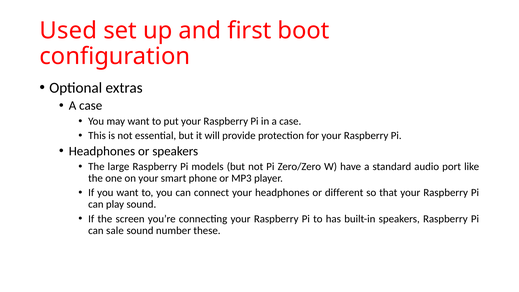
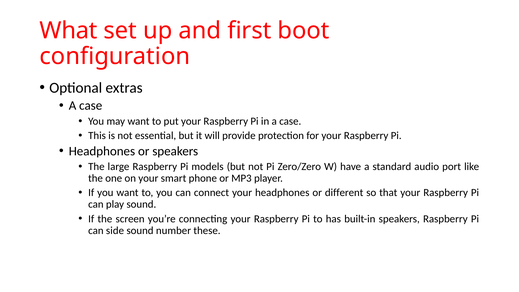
Used: Used -> What (69, 31)
sale: sale -> side (115, 230)
